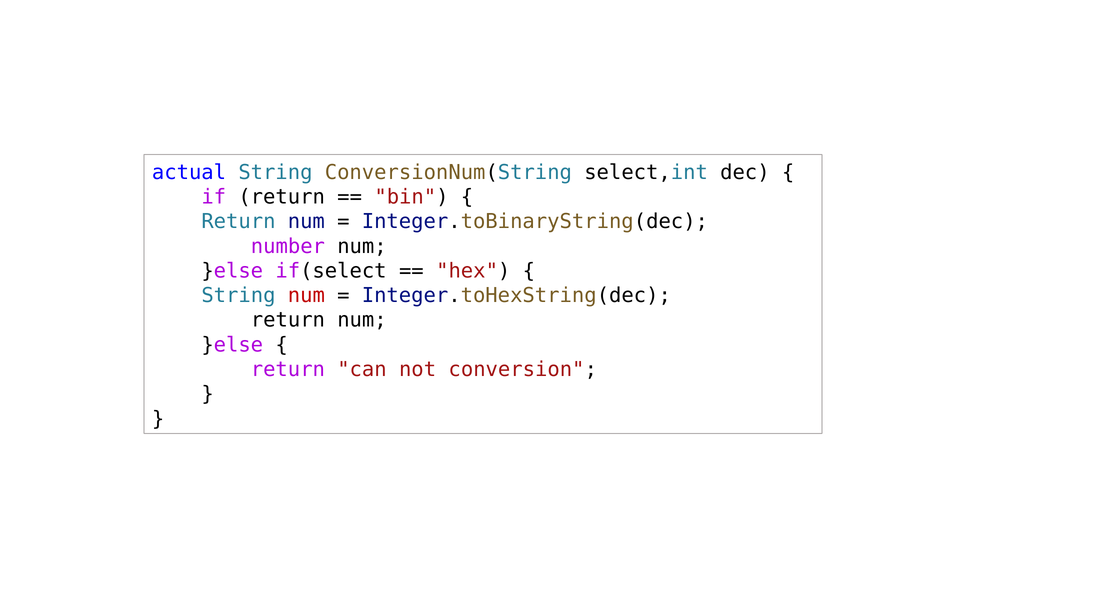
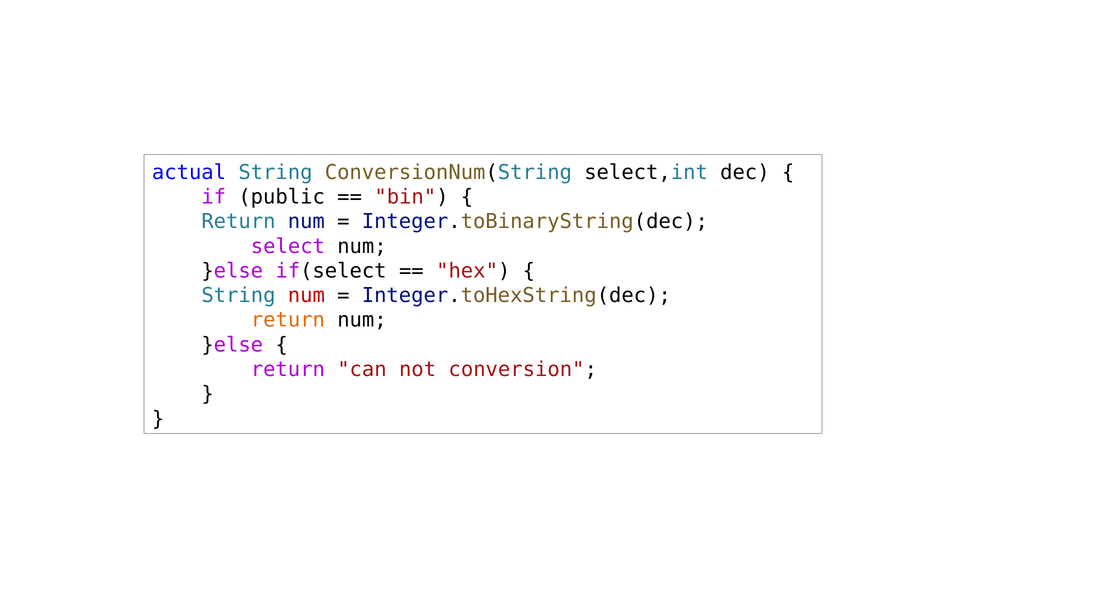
if return: return -> public (282, 197)
number: number -> select (288, 246)
return colour: black -> orange (288, 320)
